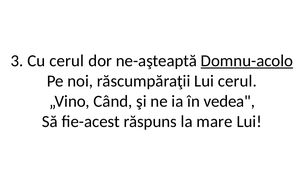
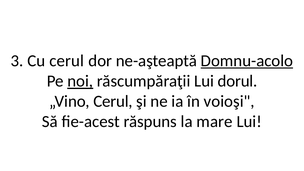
noi underline: none -> present (80, 81)
Lui cerul: cerul -> dorul (238, 81)
„Vino Când: Când -> Cerul (113, 101)
vedea: vedea -> voioşi (229, 101)
